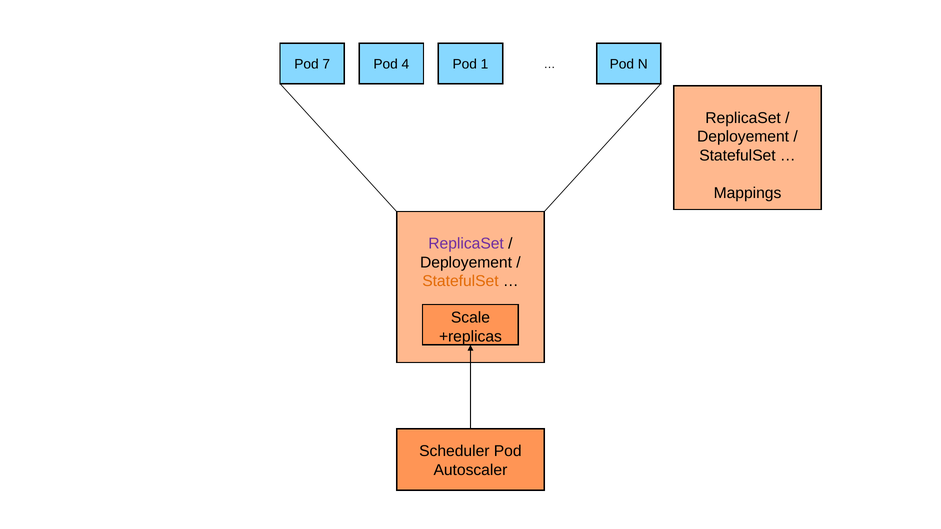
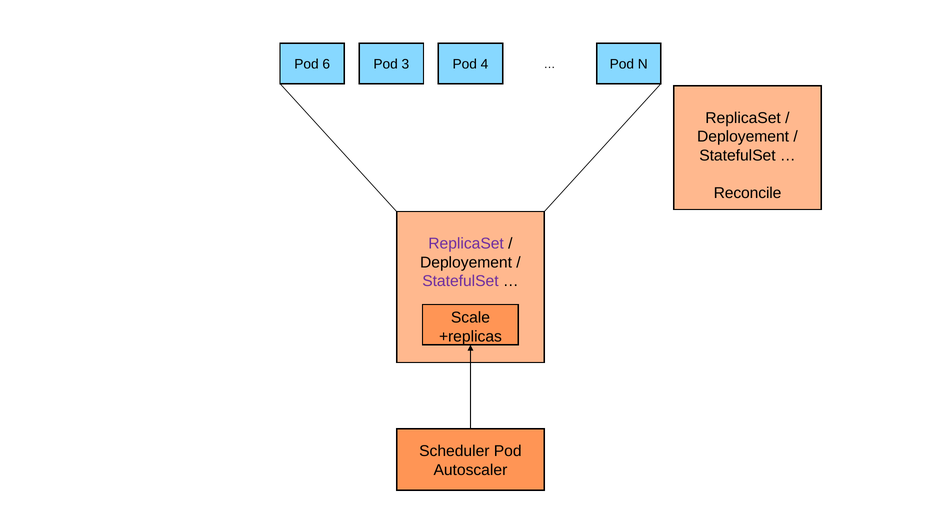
7: 7 -> 6 (326, 64)
4: 4 -> 3 (405, 64)
1: 1 -> 4 (485, 64)
Mappings: Mappings -> Reconcile (748, 193)
StatefulSet colour: orange -> purple (460, 281)
